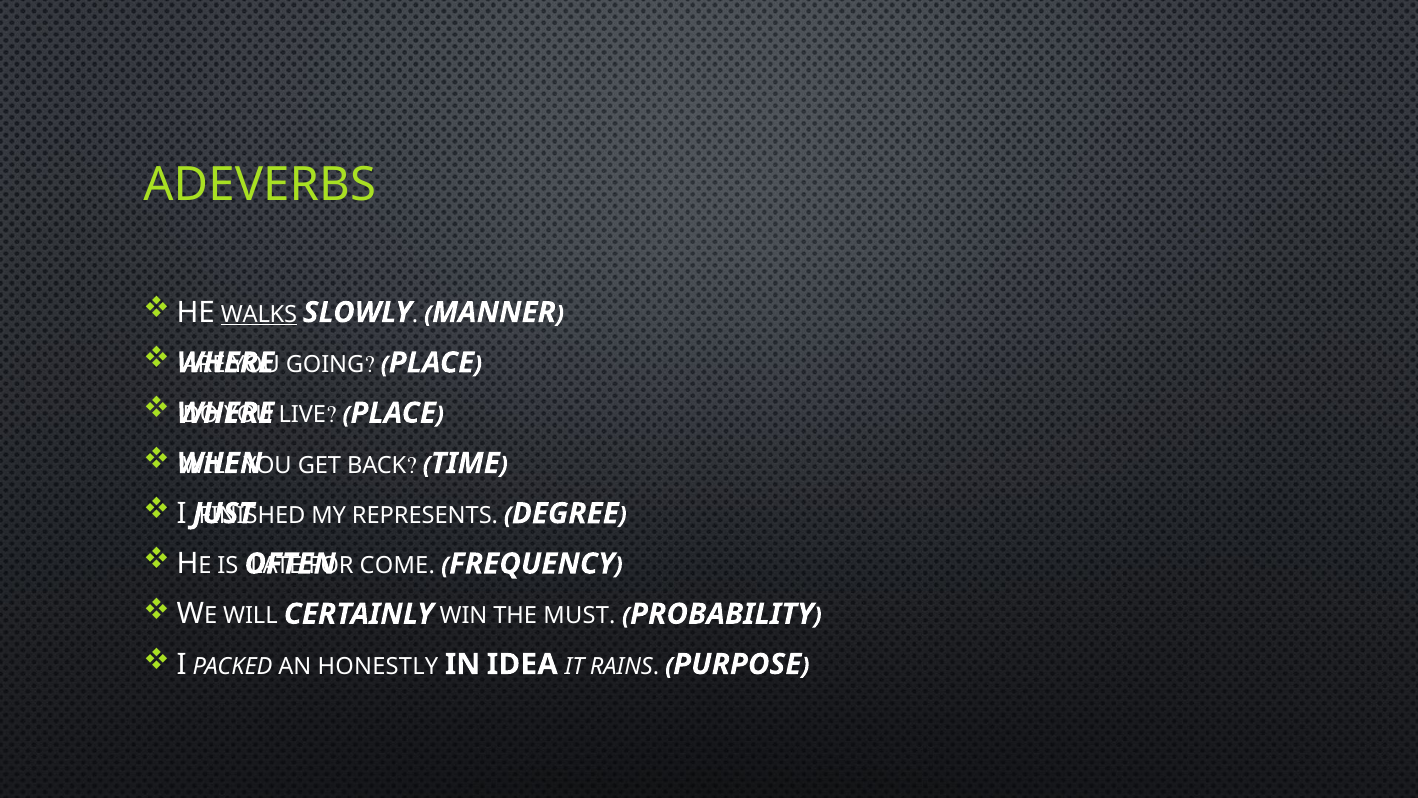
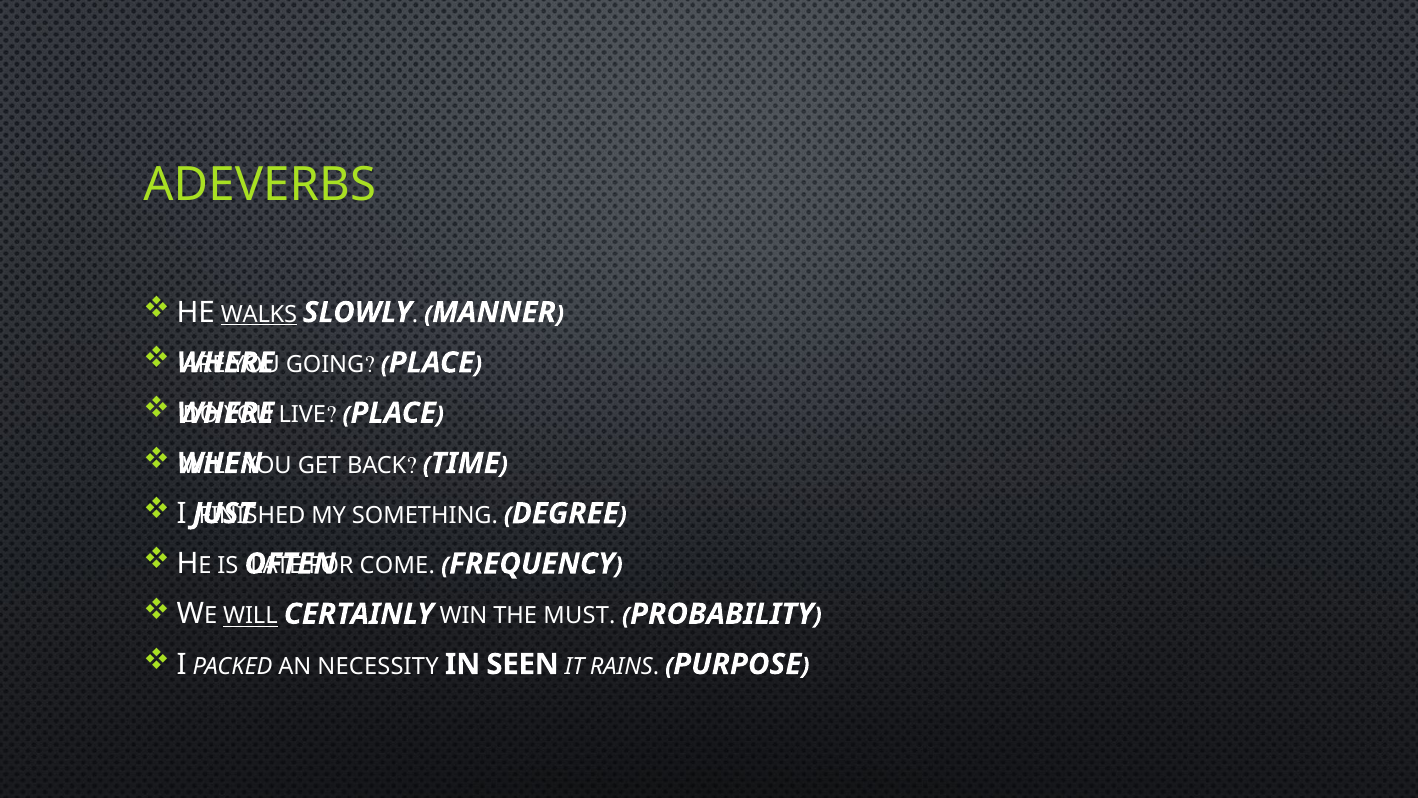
REPRESENTS: REPRESENTS -> SOMETHING (425, 515)
WILL underline: none -> present (250, 616)
HONESTLY: HONESTLY -> NECESSITY (378, 666)
IDEA: IDEA -> SEEN (523, 664)
